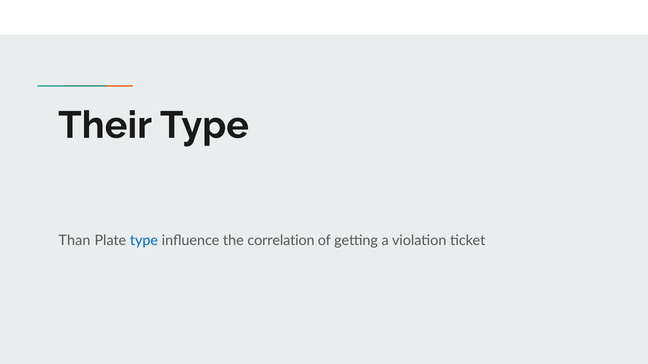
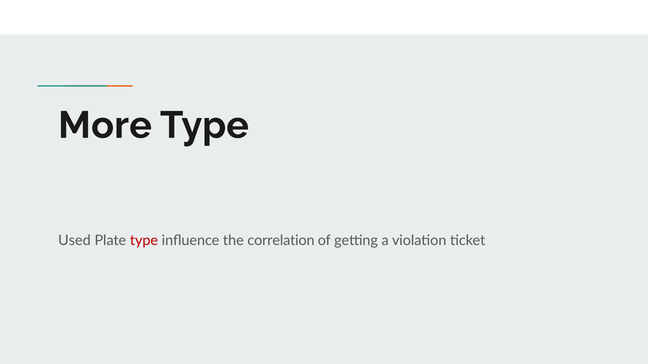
Their: Their -> More (105, 126)
Than: Than -> Used (74, 241)
type colour: blue -> red (144, 241)
